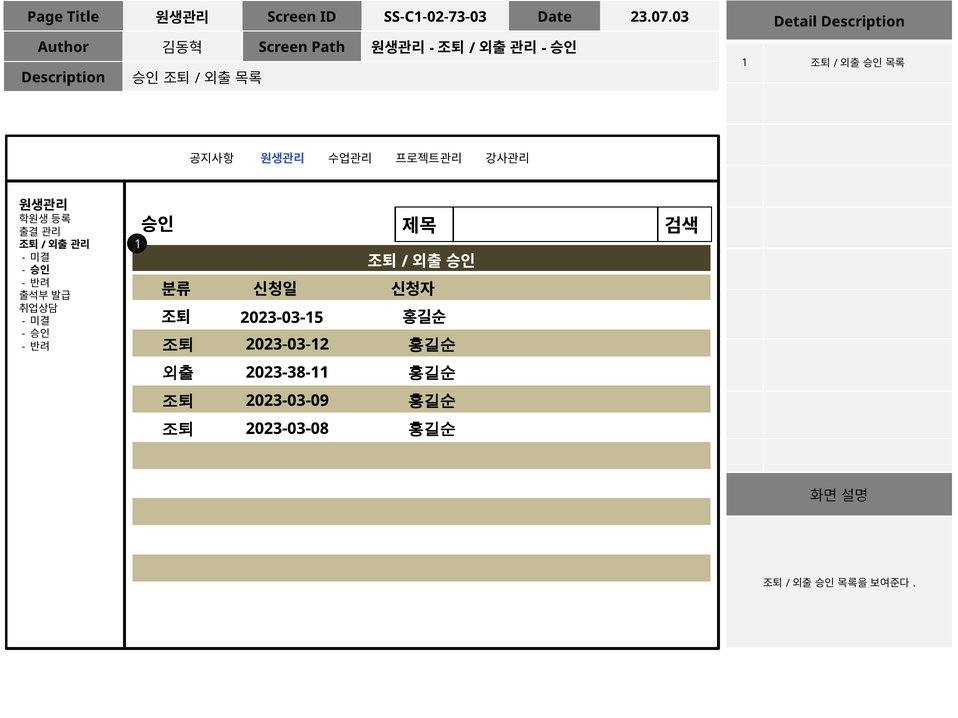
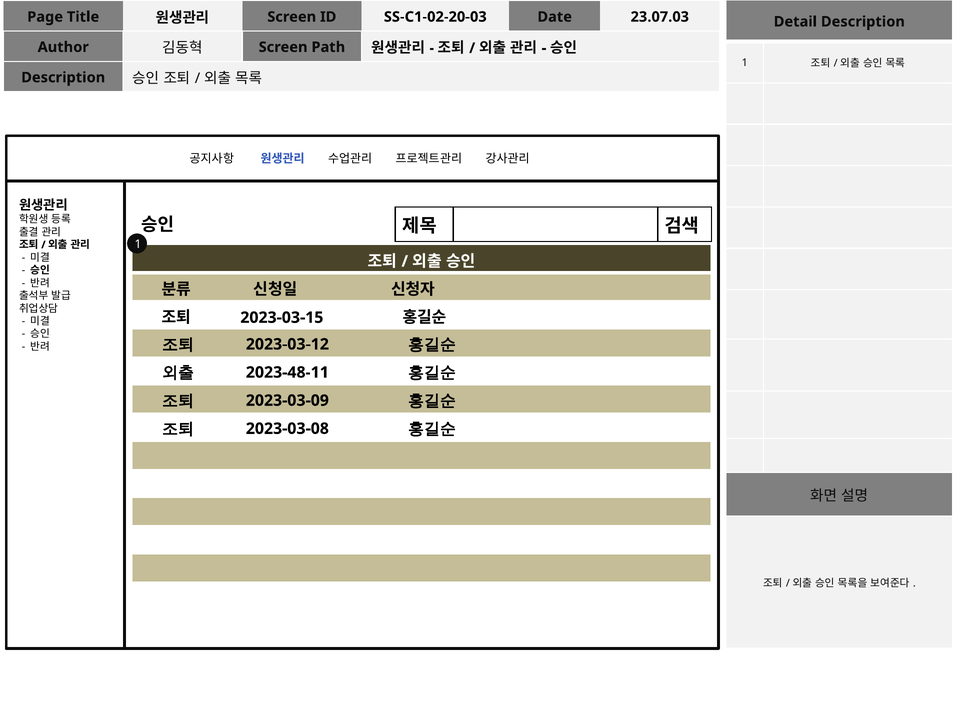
SS-C1-02-73-03: SS-C1-02-73-03 -> SS-C1-02-20-03 (435, 17)
2023-38-11: 2023-38-11 -> 2023-48-11 (287, 373)
